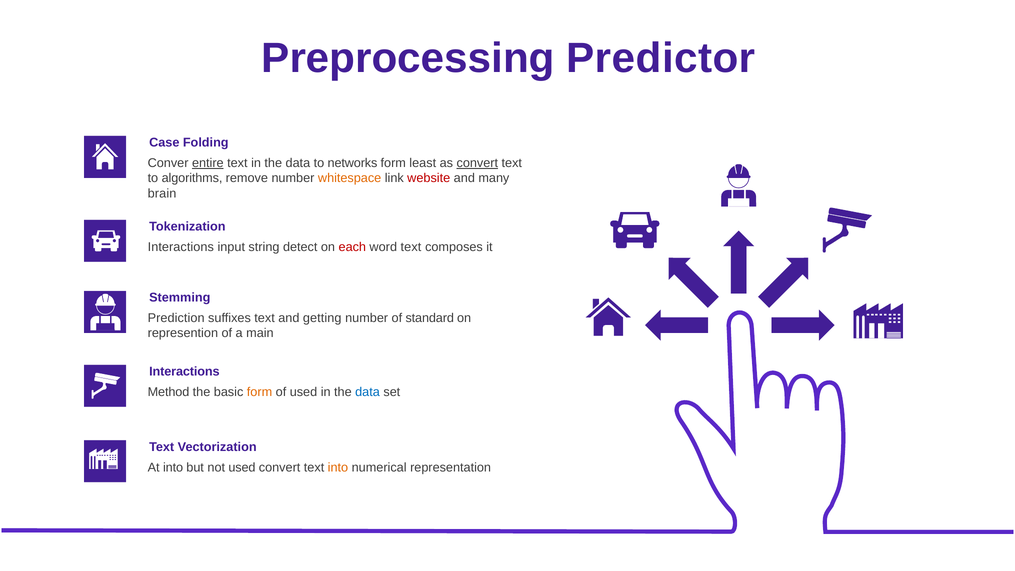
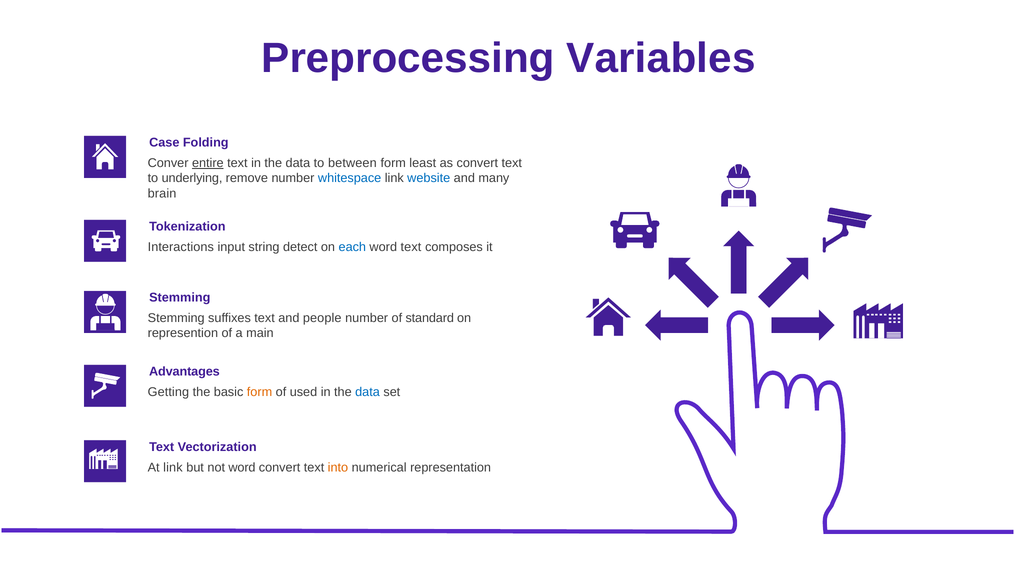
Predictor: Predictor -> Variables (661, 58)
networks: networks -> between (352, 163)
convert underline: present -> none (477, 163)
algorithms: algorithms -> underlying (192, 178)
whitespace colour: orange -> blue (350, 178)
website colour: red -> blue (429, 178)
each colour: red -> blue (352, 247)
Prediction: Prediction -> Stemming (176, 318)
getting: getting -> people (322, 318)
Interactions: Interactions -> Advantages (184, 371)
Method: Method -> Getting (168, 392)
At into: into -> link (173, 467)
not used: used -> word (242, 467)
